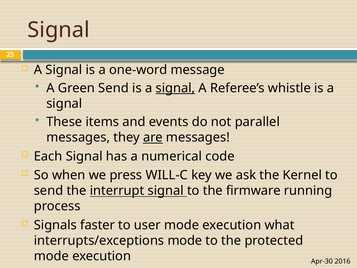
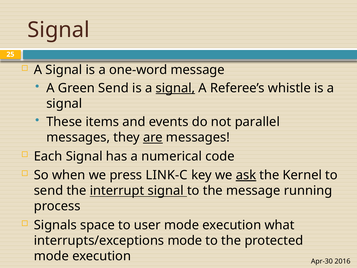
WILL-C: WILL-C -> LINK-C (167, 175)
ask underline: none -> present (246, 175)
the firmware: firmware -> message (253, 191)
faster: faster -> space (98, 225)
